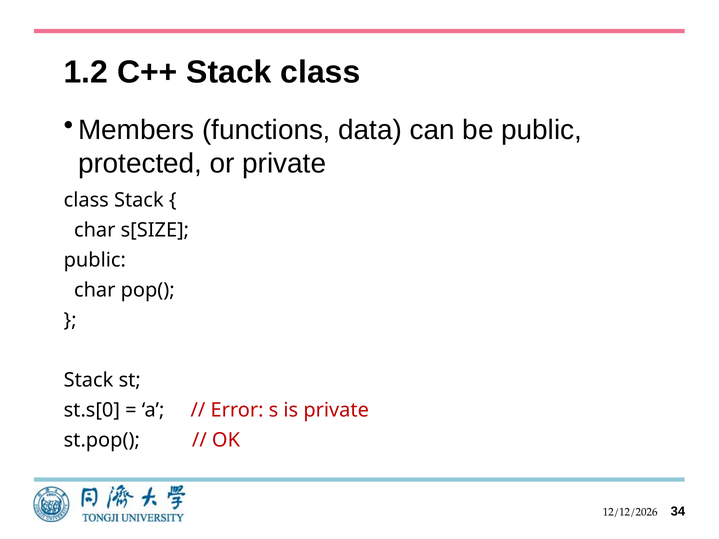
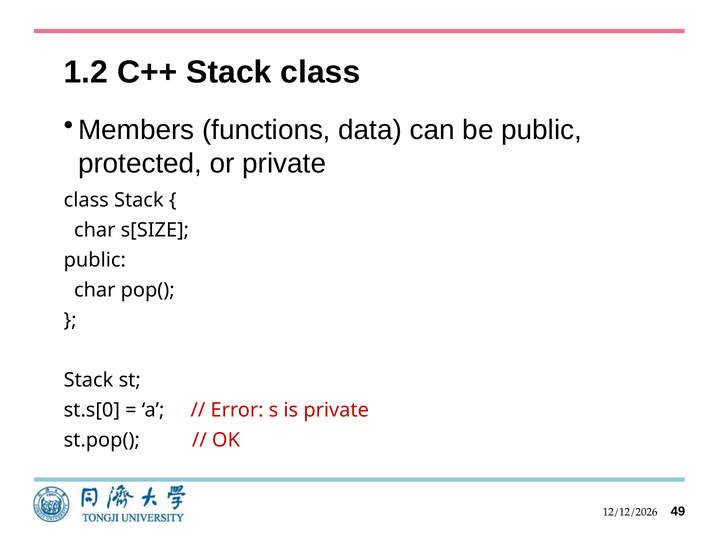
34: 34 -> 49 (678, 512)
